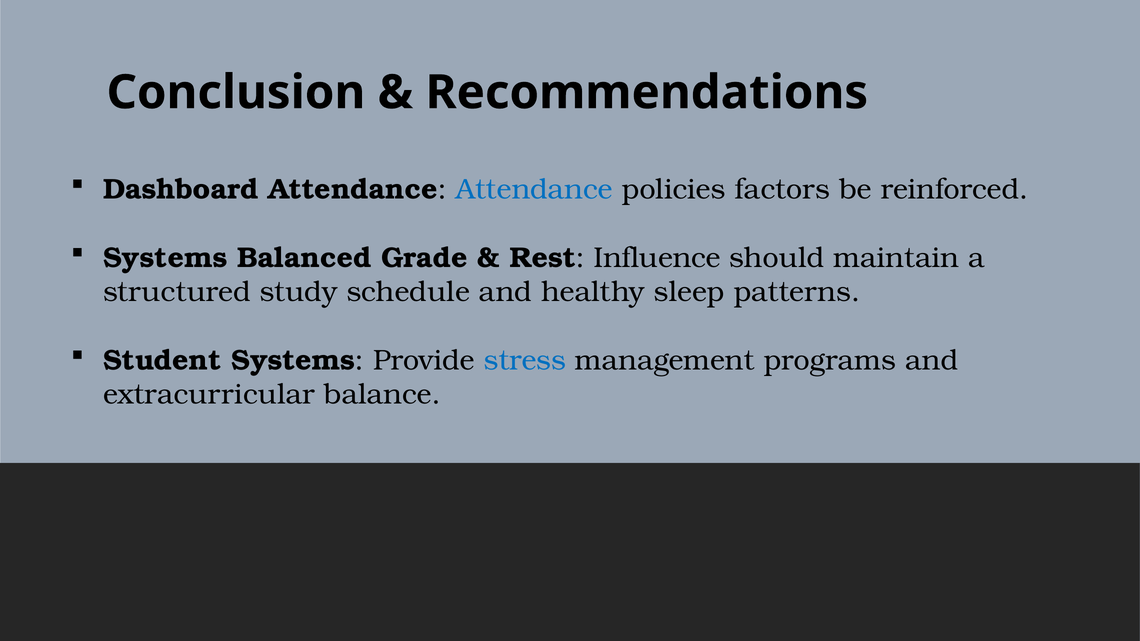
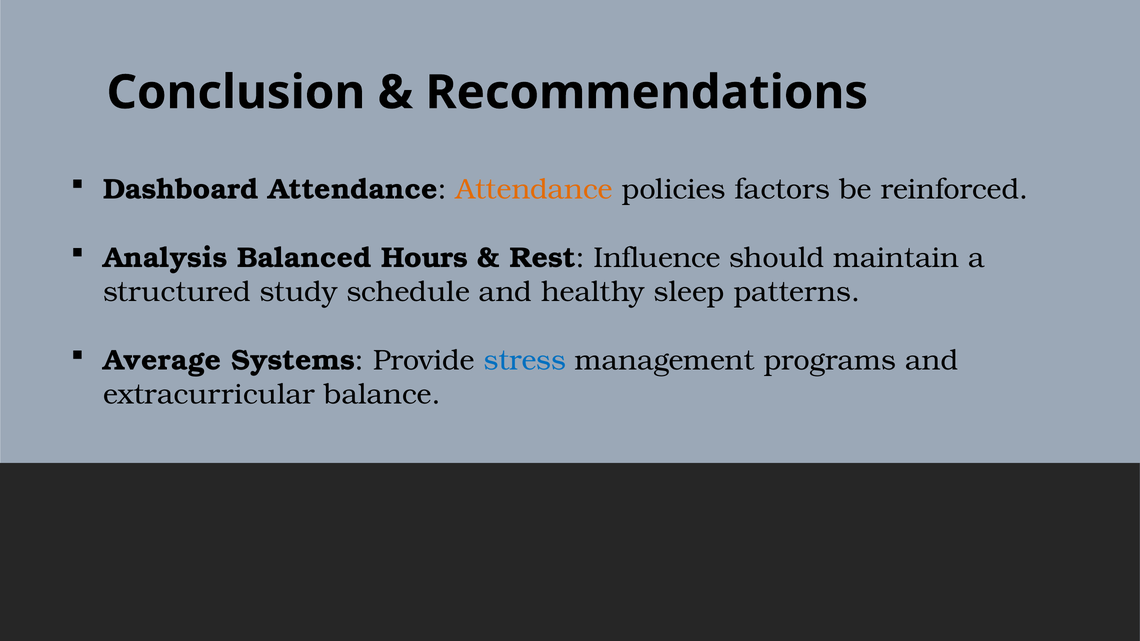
Attendance colour: blue -> orange (534, 190)
Systems: Systems -> Analysis (165, 258)
Grade: Grade -> Hours (424, 258)
Student: Student -> Average (162, 361)
